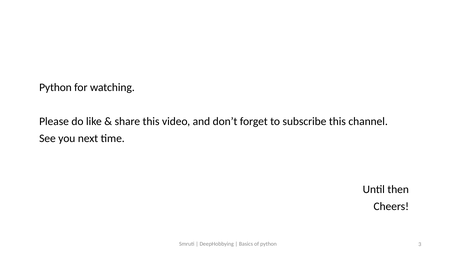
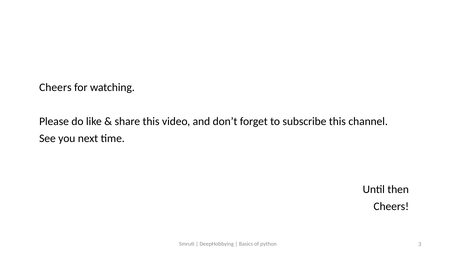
Python: Python -> Cheers (55, 87)
